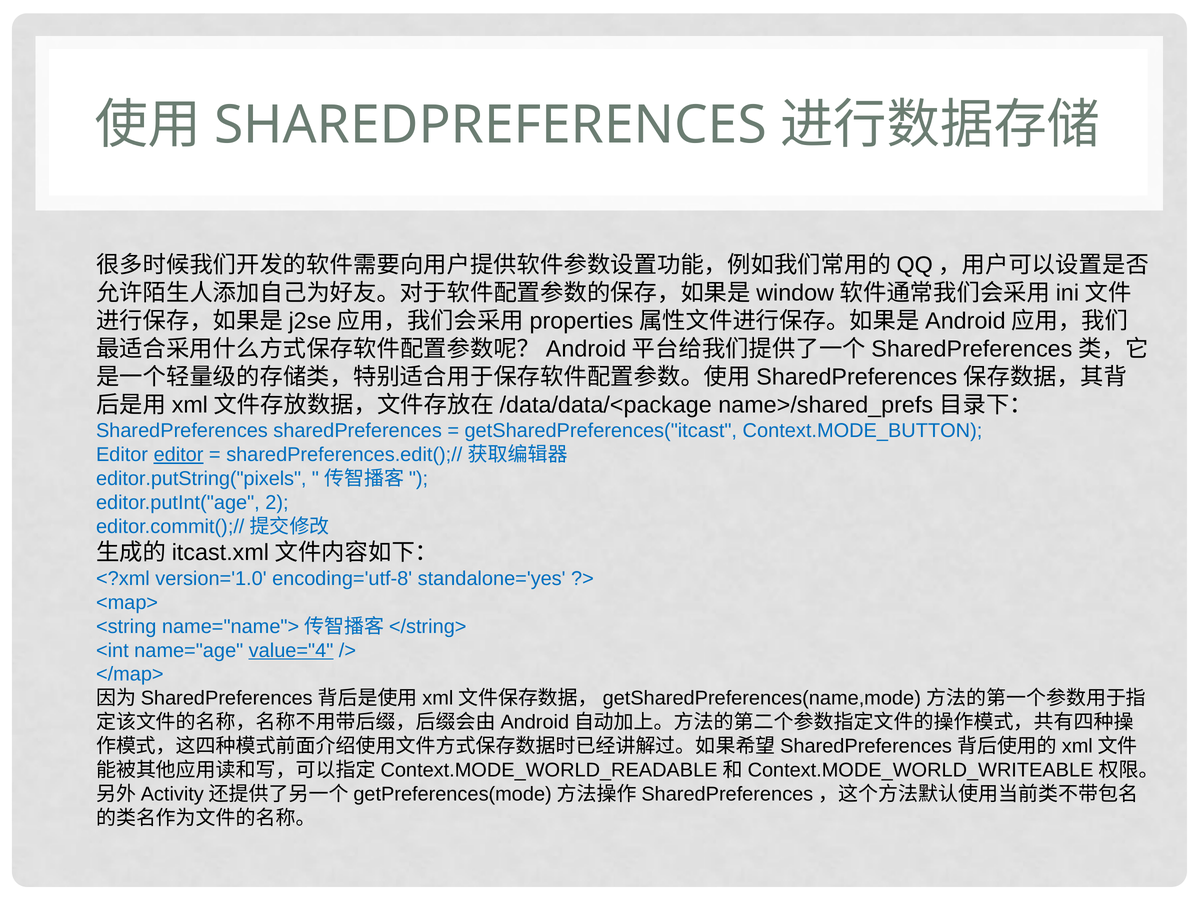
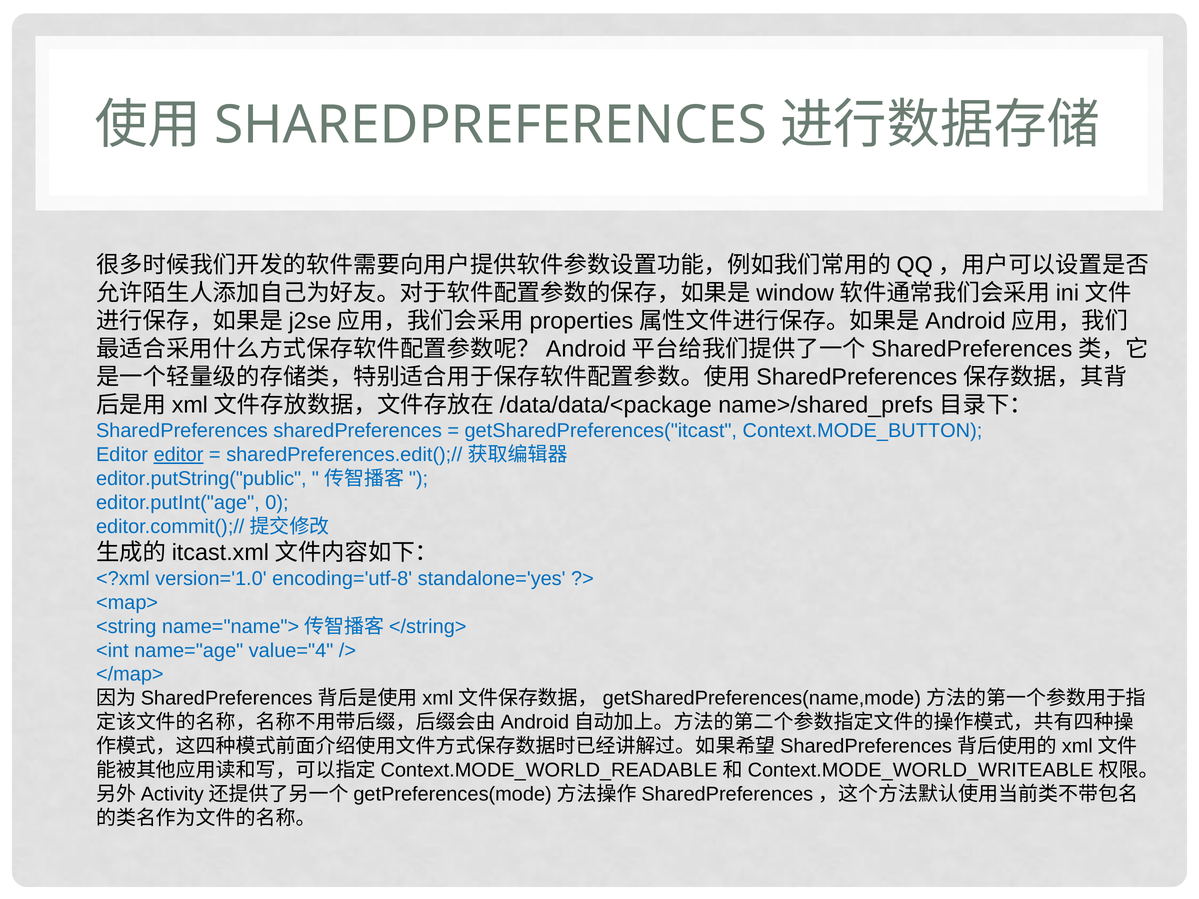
editor.putString("pixels: editor.putString("pixels -> editor.putString("public (201, 479)
2: 2 -> 0 (277, 503)
value="4 underline: present -> none (291, 651)
